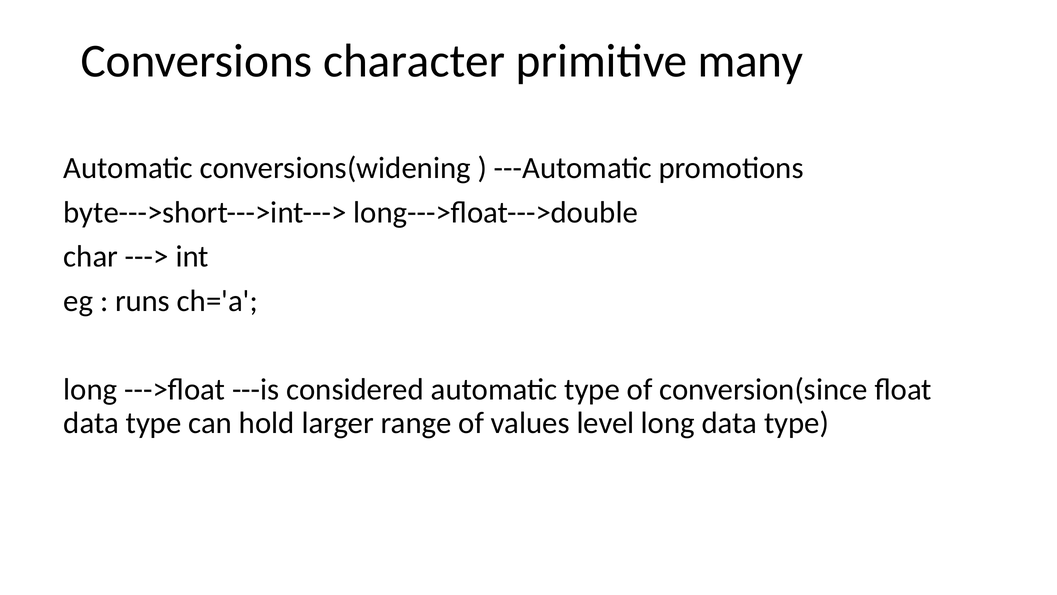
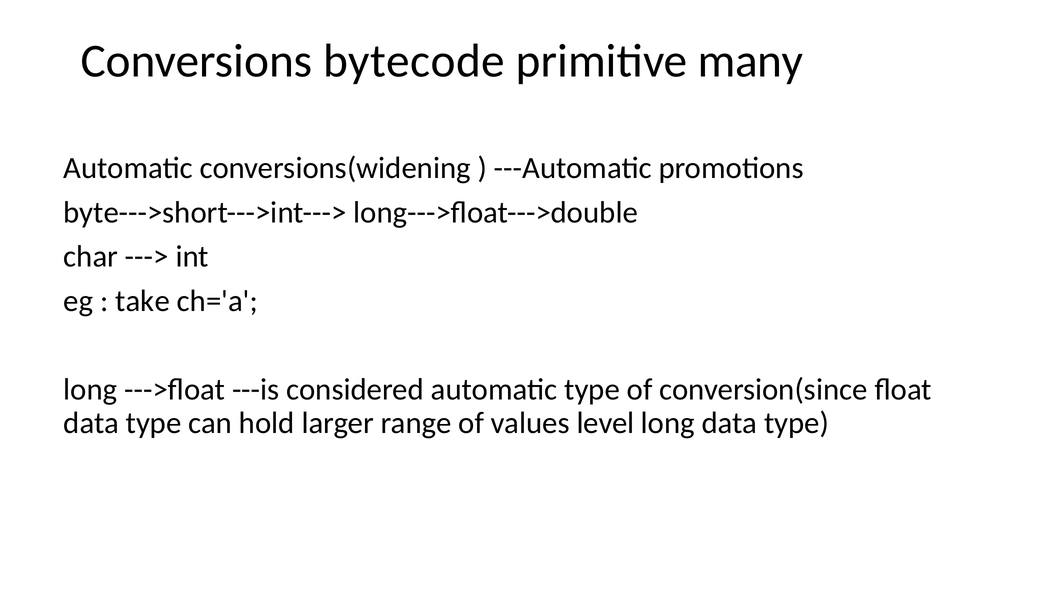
character: character -> bytecode (414, 61)
runs: runs -> take (143, 301)
